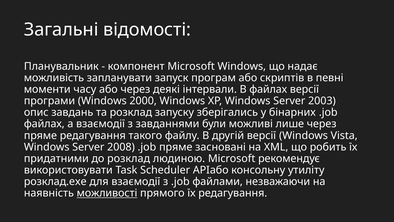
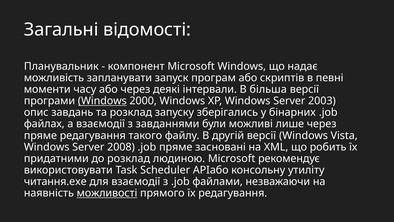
В файлах: файлах -> більша (268, 89)
Windows underline: none -> present (102, 101)
розклад.exe: розклад.exe -> читання.exe (55, 181)
